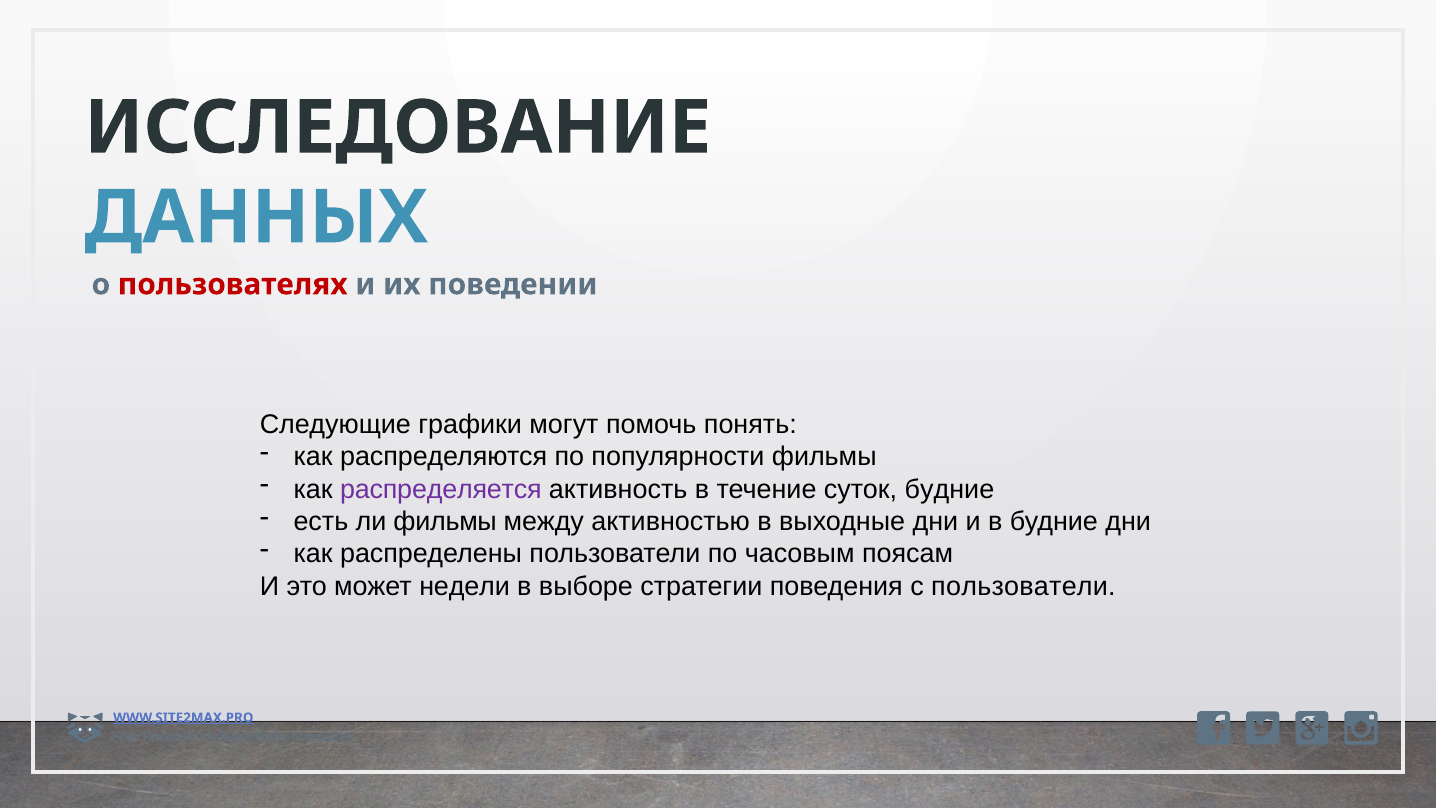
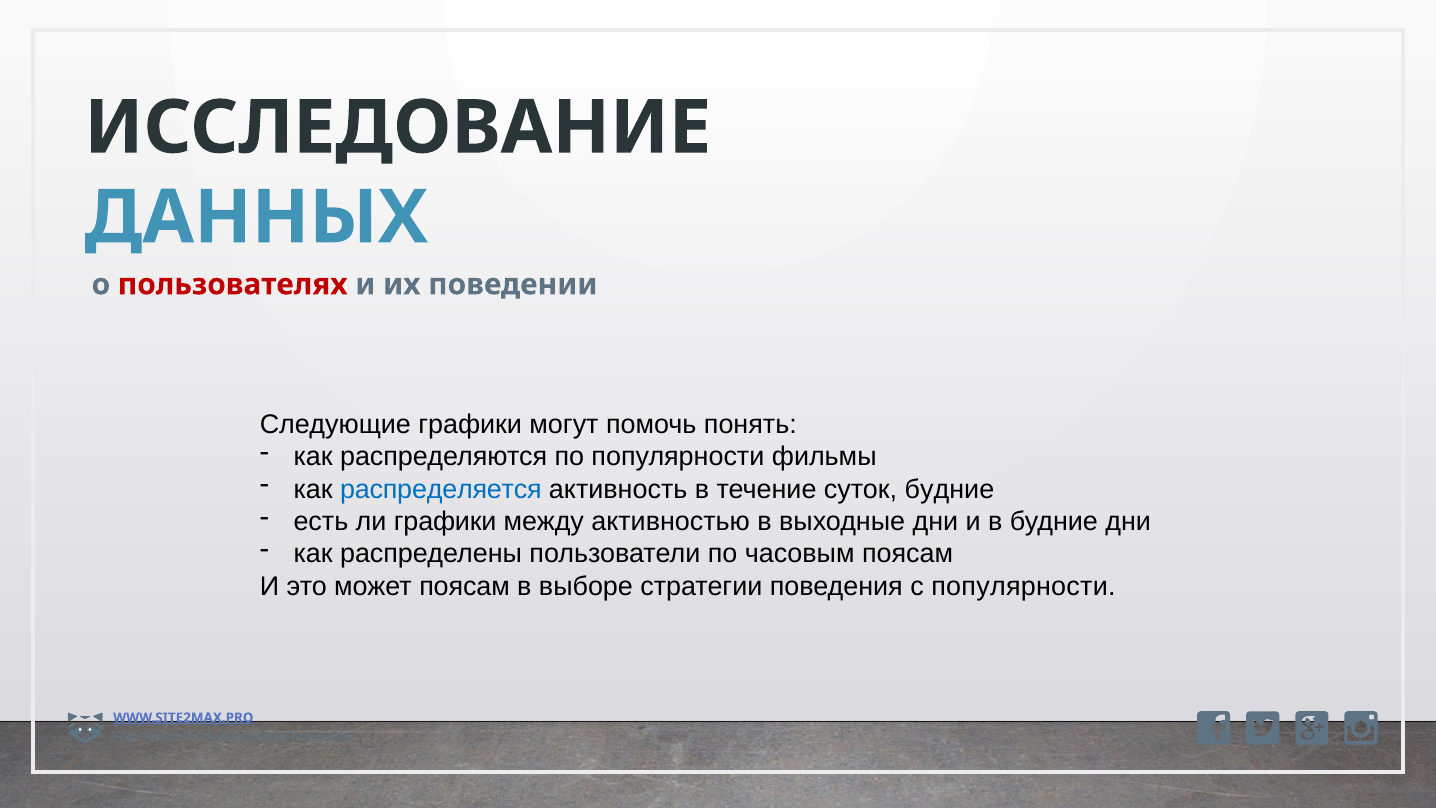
распределяется colour: purple -> blue (441, 489)
ли фильмы: фильмы -> графики (445, 521)
может недели: недели -> поясам (465, 586)
с пользователи: пользователи -> популярности (1023, 586)
